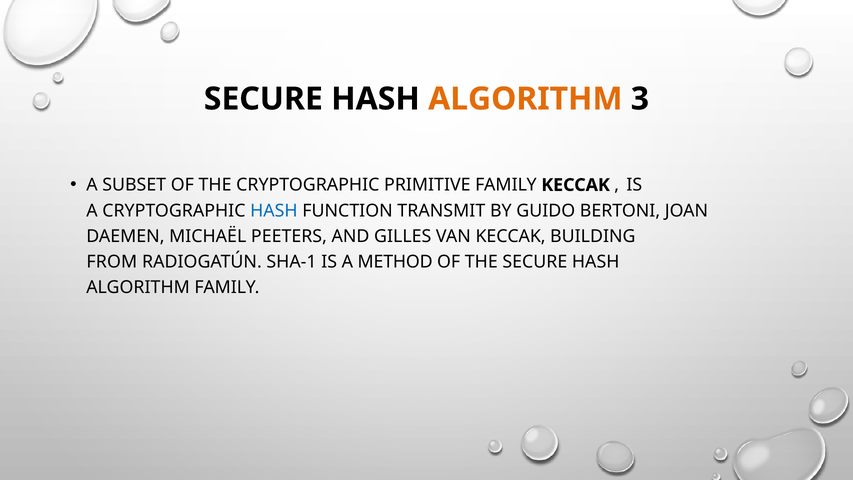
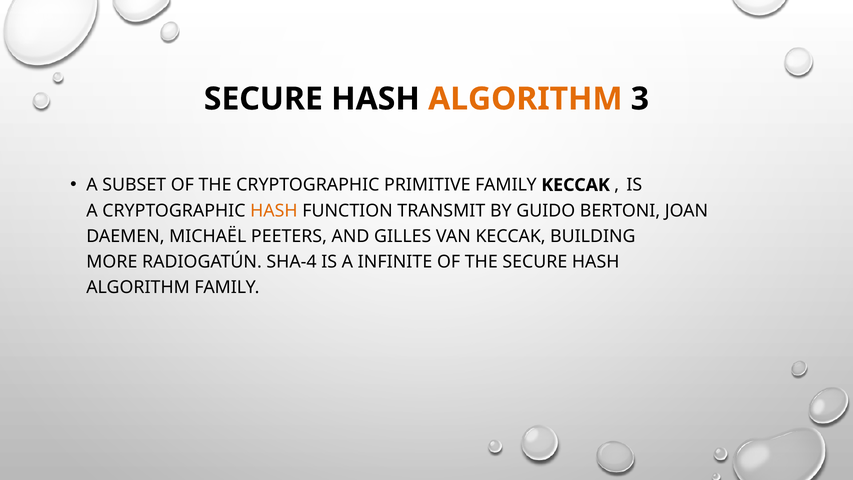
HASH colour: blue -> orange (274, 211)
FROM: FROM -> MORE (112, 262)
SHA-1: SHA-1 -> SHA-4 (292, 262)
METHOD: METHOD -> INFINITE (395, 262)
